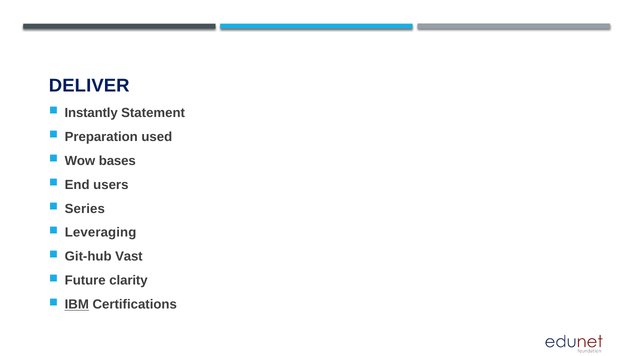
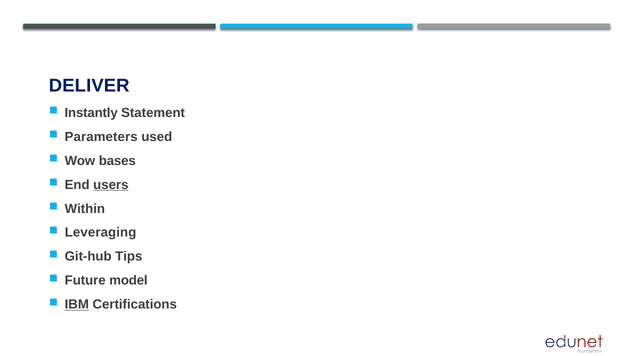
Preparation: Preparation -> Parameters (101, 137)
users underline: none -> present (111, 185)
Series: Series -> Within (85, 209)
Vast: Vast -> Tips (129, 257)
clarity: clarity -> model (129, 281)
